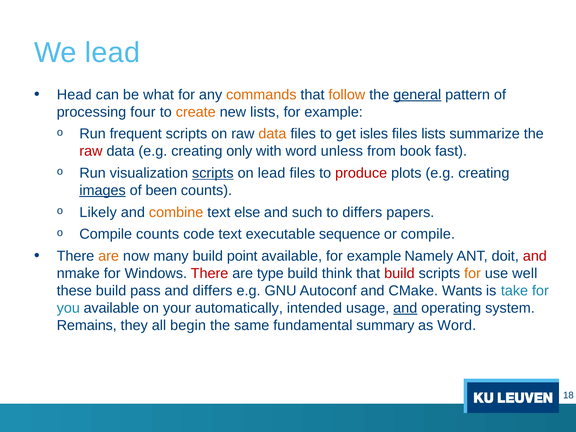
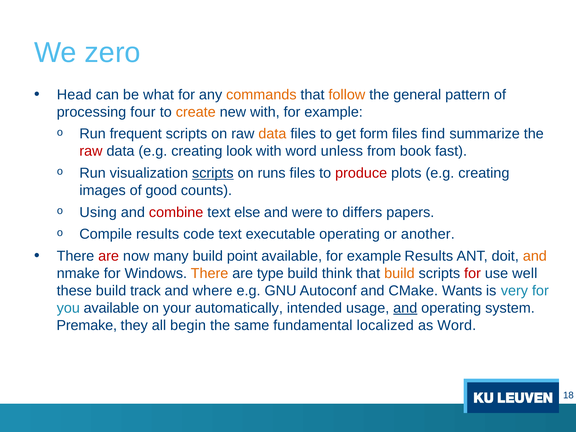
We lead: lead -> zero (113, 53)
general underline: present -> none (417, 95)
new lists: lists -> with (265, 112)
isles: isles -> form (374, 134)
files lists: lists -> find (433, 134)
only: only -> look (239, 151)
on lead: lead -> runs (272, 173)
images underline: present -> none (103, 190)
been: been -> good (161, 190)
Likely: Likely -> Using (98, 212)
combine colour: orange -> red (176, 212)
such: such -> were (307, 212)
Compile counts: counts -> results (158, 234)
executable sequence: sequence -> operating (350, 234)
or compile: compile -> another (428, 234)
are colour: orange -> red (109, 256)
example Namely: Namely -> Results (429, 256)
and colour: red -> orange (535, 256)
There colour: red -> orange (210, 273)
build colour: red -> orange (399, 273)
for colour: orange -> red (473, 273)
pass: pass -> track (146, 291)
and differs: differs -> where (213, 291)
take: take -> very (514, 291)
Remains: Remains -> Premake (87, 325)
summary: summary -> localized (385, 325)
